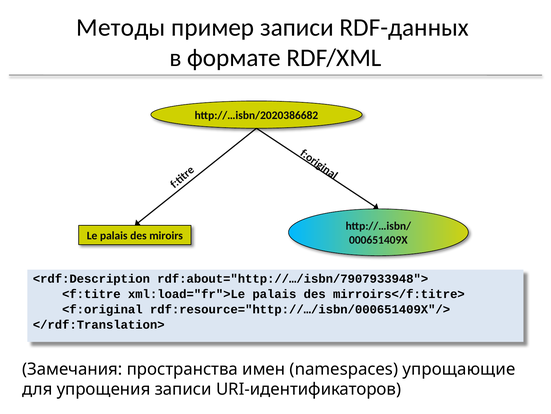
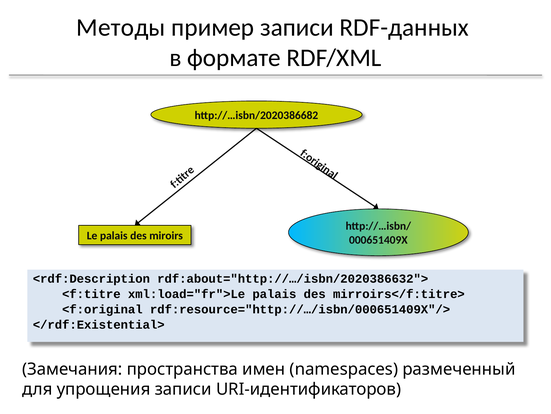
rdf:about="http://…/isbn/7907933948">: rdf:about="http://…/isbn/7907933948"> -> rdf:about="http://…/isbn/2020386632"> (293, 278)
</rdf:Translation>: </rdf:Translation> -> </rdf:Existential> (99, 324)
упрощающие: упрощающие -> размеченный (459, 368)
